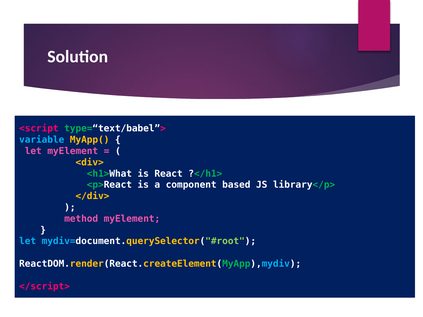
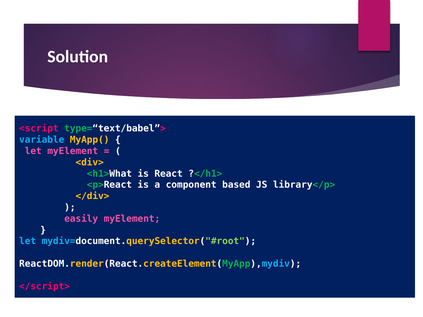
method: method -> easily (81, 219)
